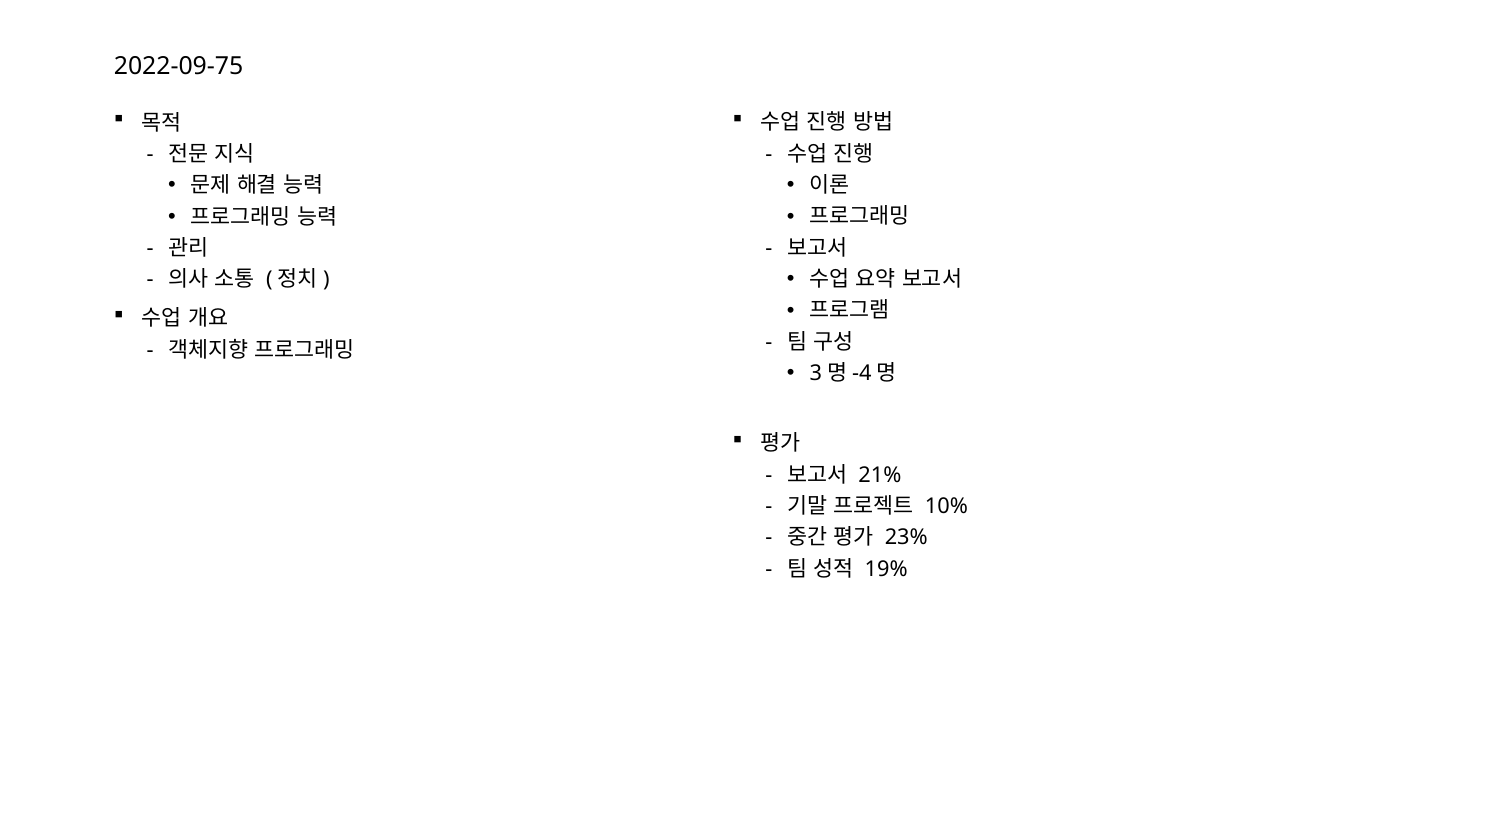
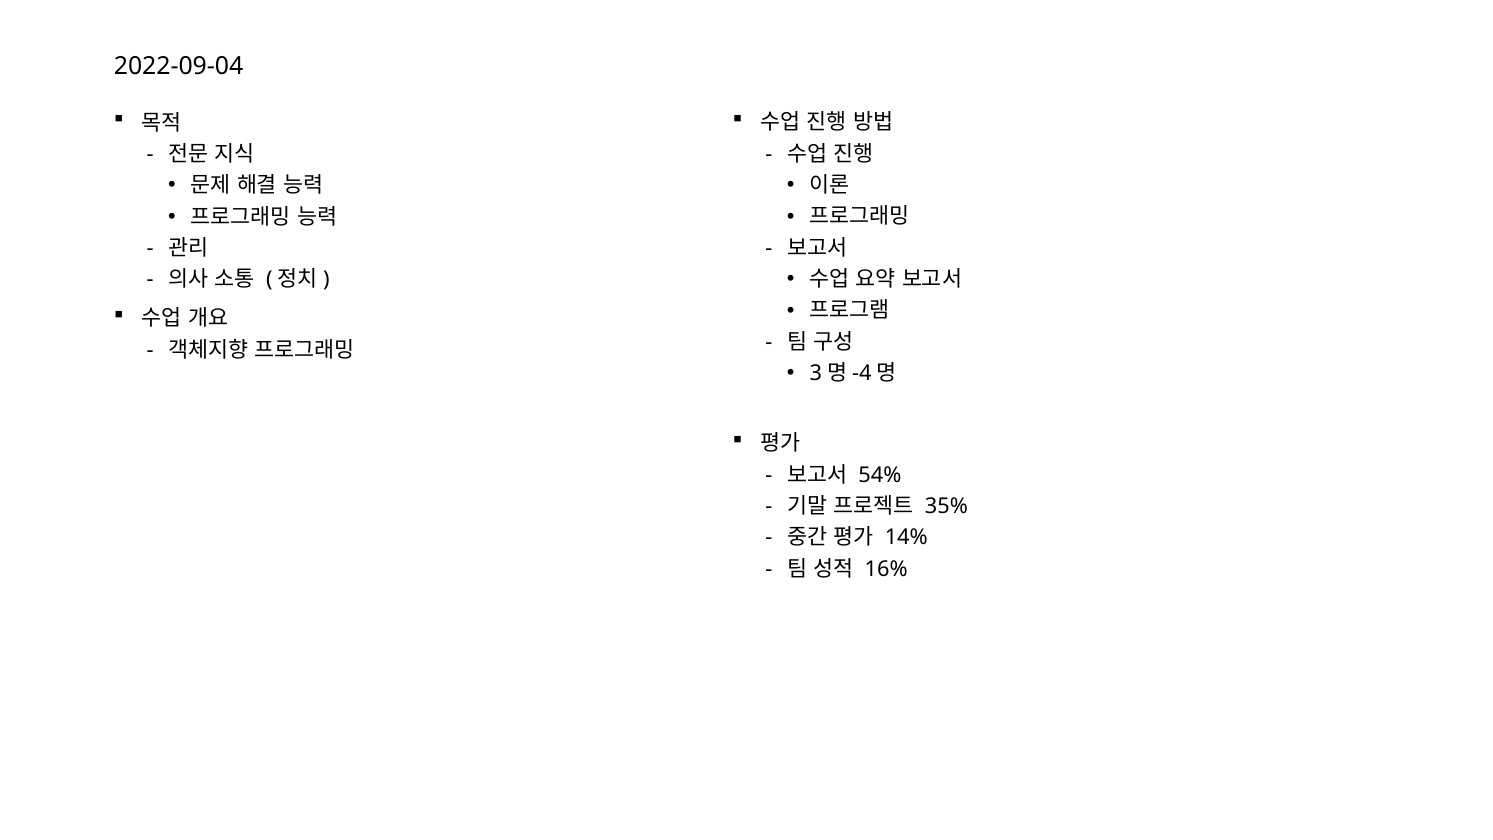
2022-09-75: 2022-09-75 -> 2022-09-04 (179, 67)
21%: 21% -> 54% (880, 475)
10%: 10% -> 35% (946, 506)
23%: 23% -> 14% (906, 537)
19%: 19% -> 16% (886, 569)
